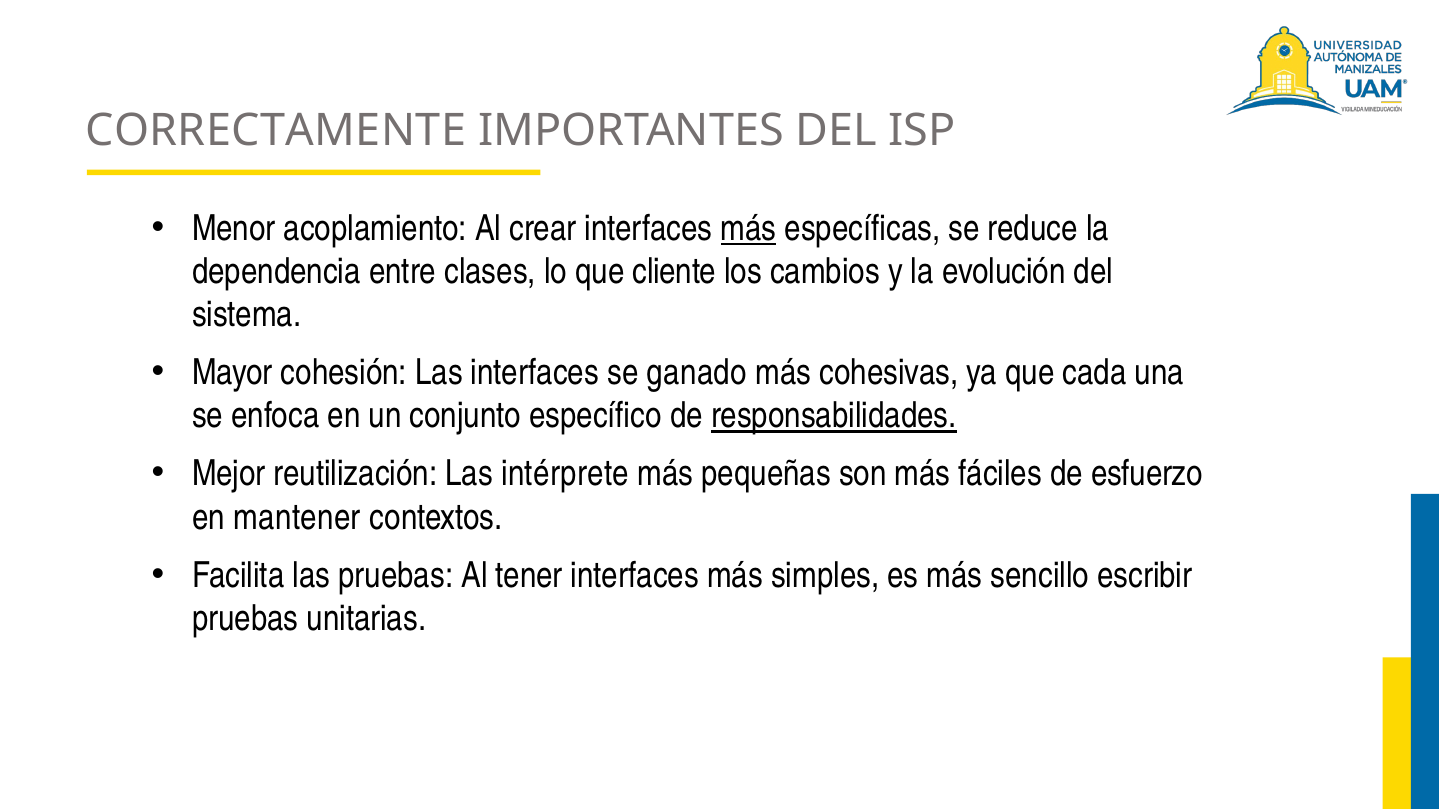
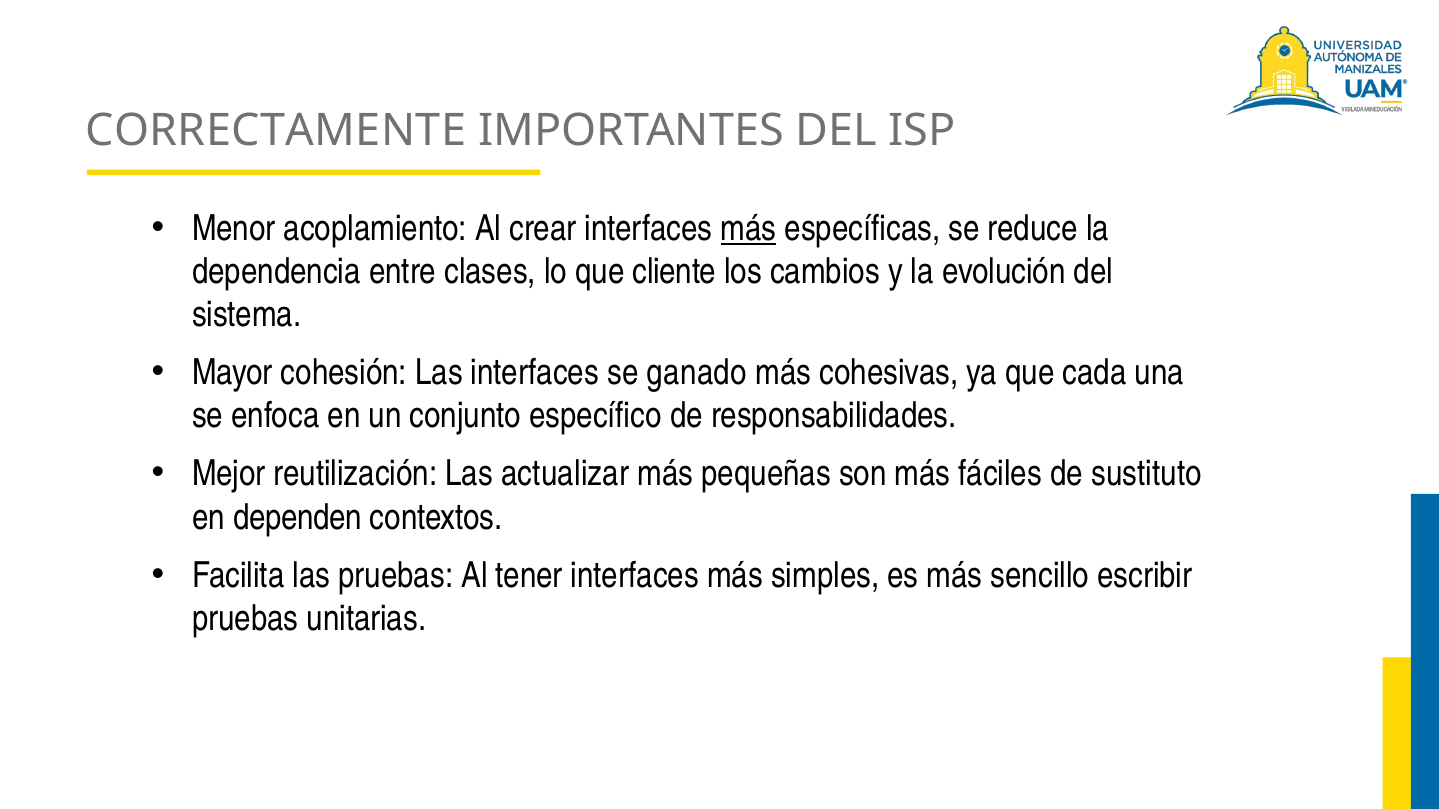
responsabilidades underline: present -> none (834, 416)
intérprete: intérprete -> actualizar (565, 474)
esfuerzo: esfuerzo -> sustituto (1147, 474)
mantener: mantener -> dependen (298, 518)
